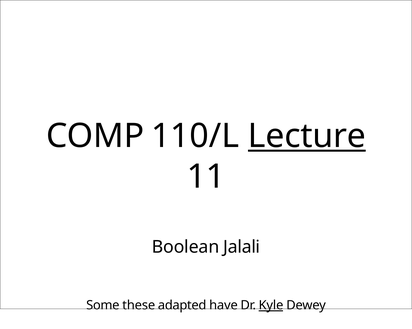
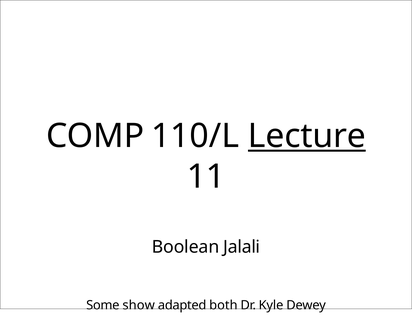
these: these -> show (139, 305)
have: have -> both (223, 305)
Kyle underline: present -> none (271, 305)
